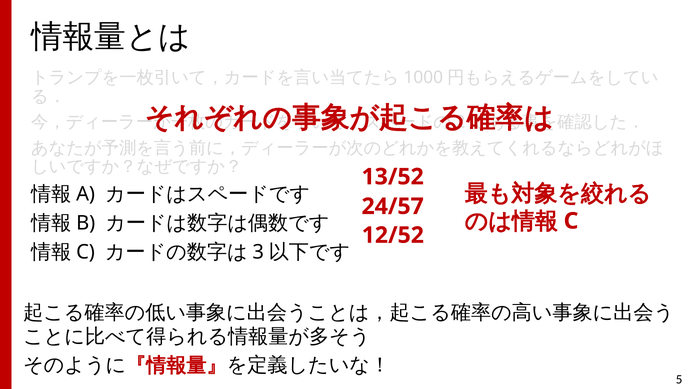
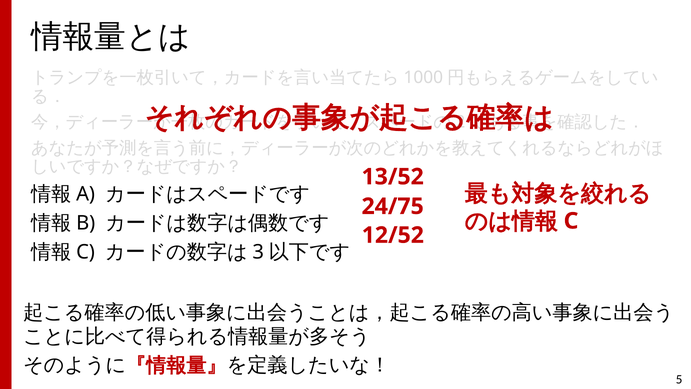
24/57: 24/57 -> 24/75 (393, 206)
